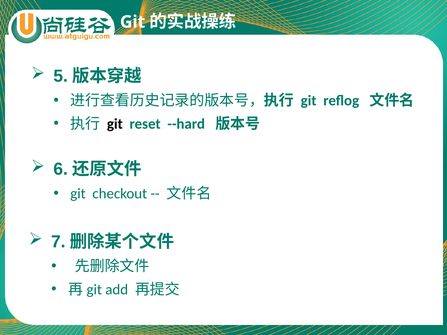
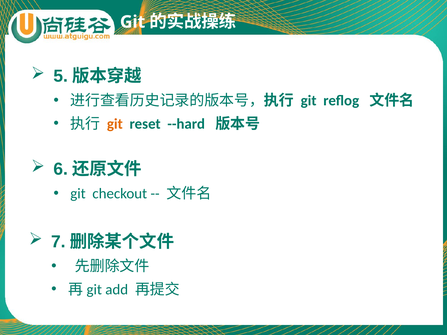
git colour: black -> orange (115, 124)
